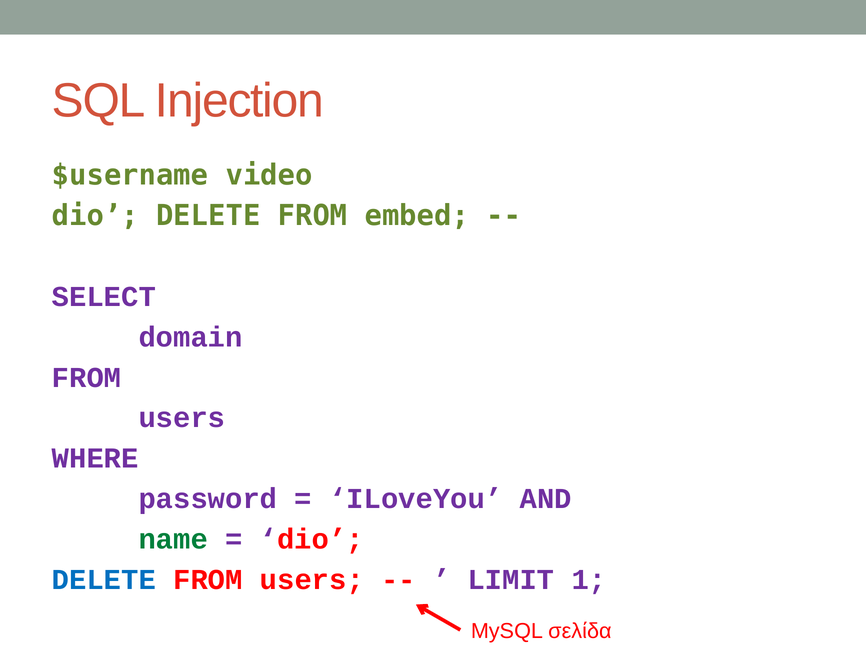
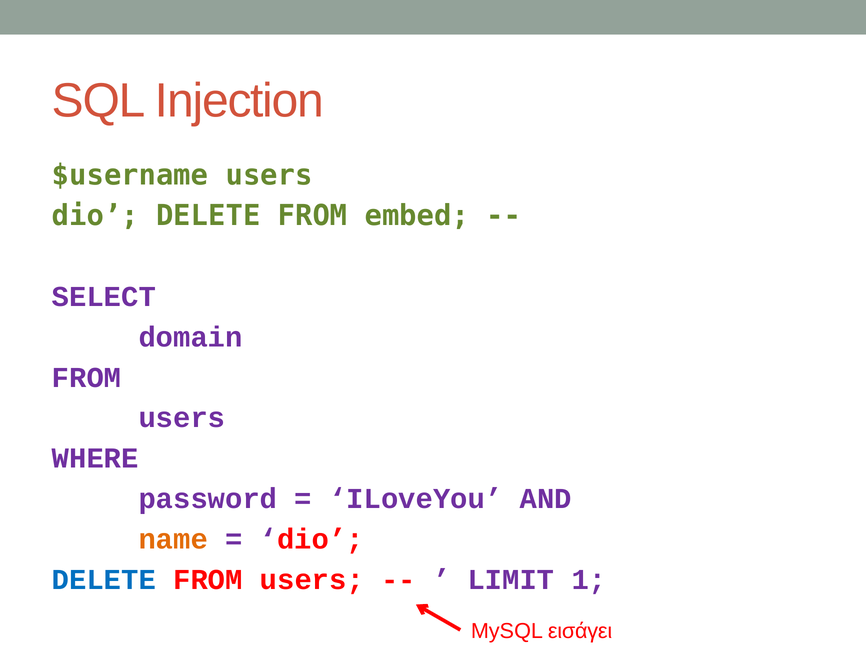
$username video: video -> users (269, 175)
name colour: green -> orange (173, 539)
σελίδα: σελίδα -> εισάγει (580, 631)
